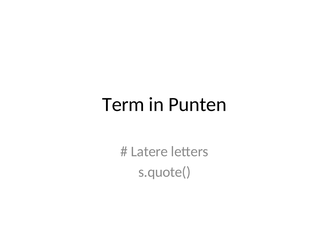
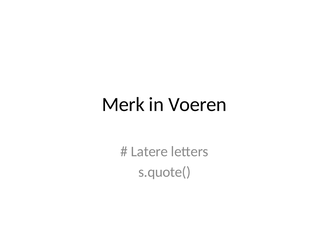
Term: Term -> Merk (123, 105)
Punten: Punten -> Voeren (198, 105)
